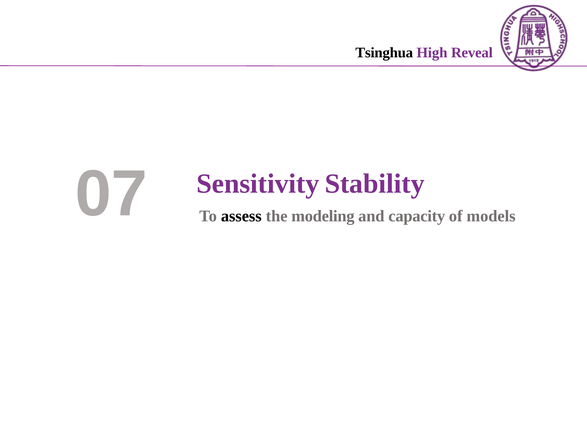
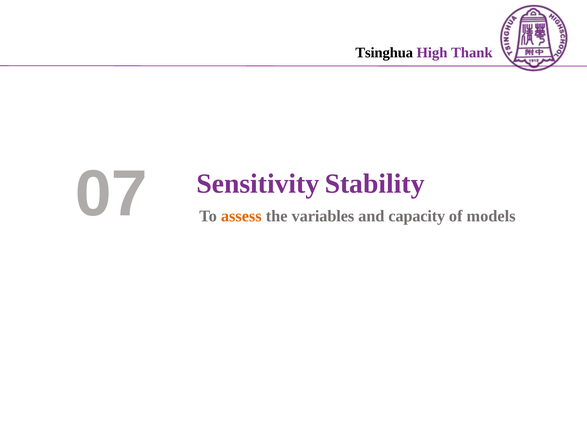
Reveal: Reveal -> Thank (472, 53)
assess colour: black -> orange (241, 216)
modeling: modeling -> variables (323, 216)
